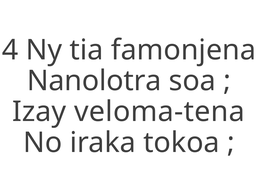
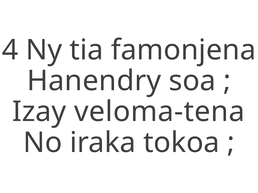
Nanolotra: Nanolotra -> Hanendry (94, 81)
